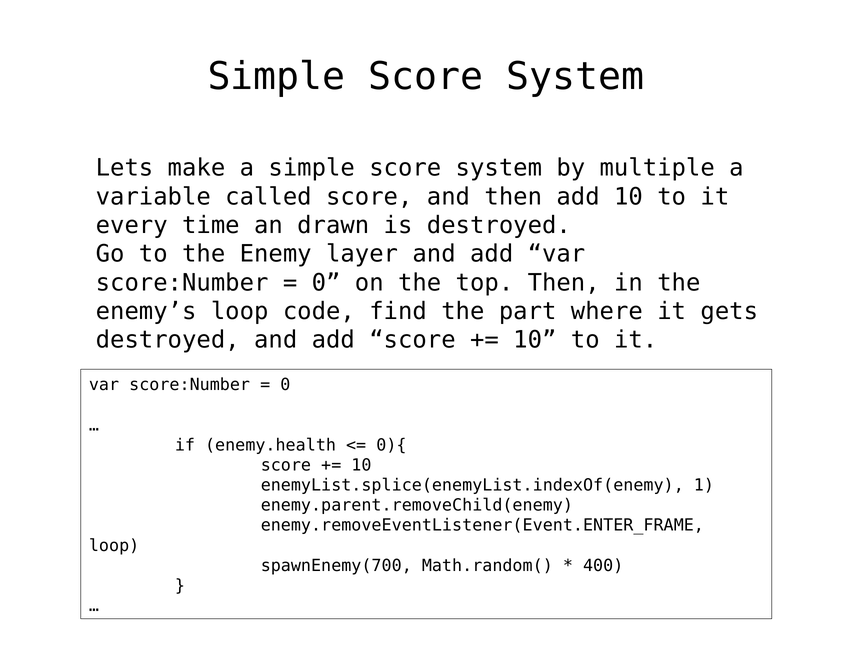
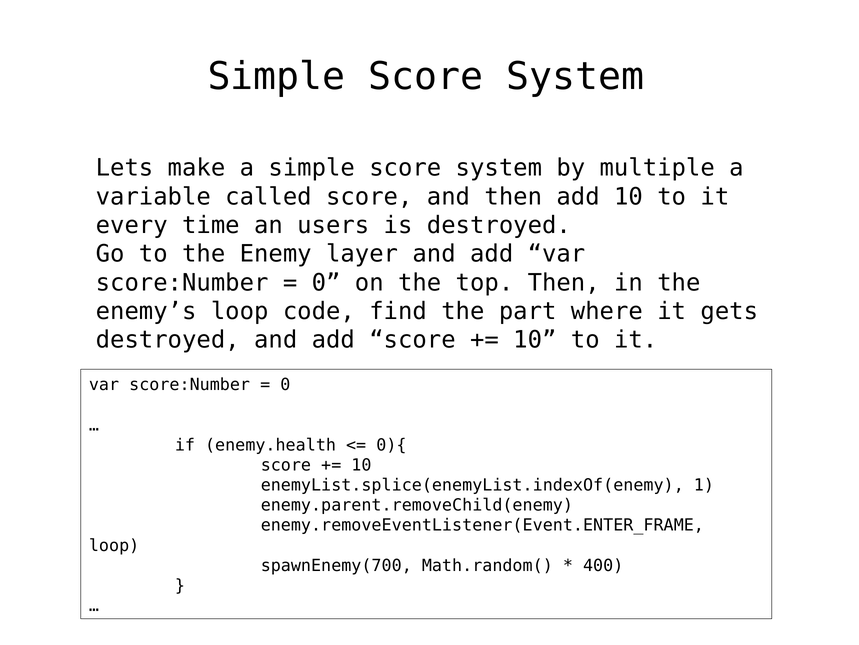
drawn: drawn -> users (333, 225)
